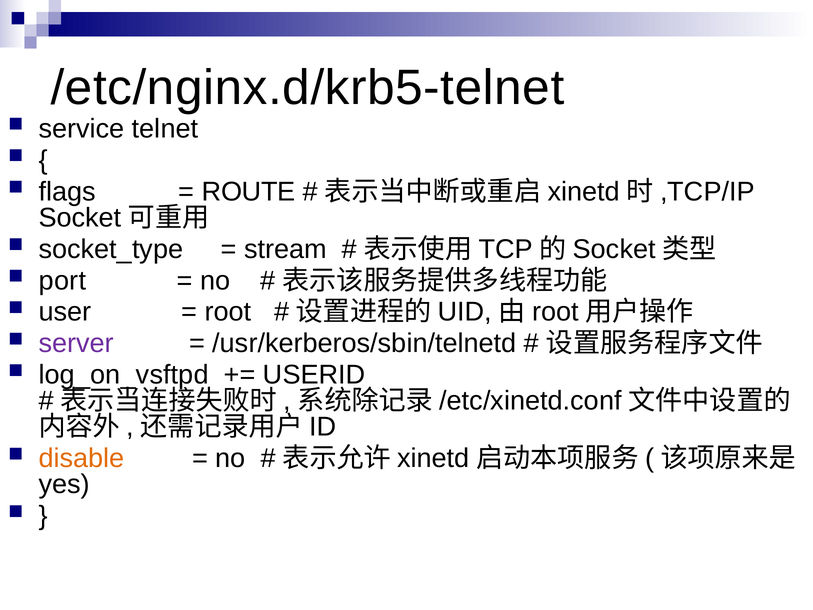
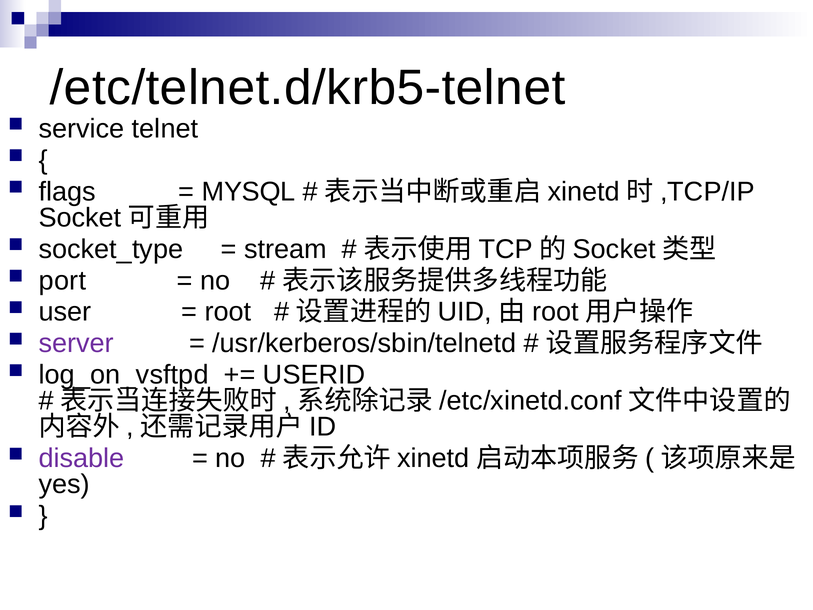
/etc/nginx.d/krb5-telnet: /etc/nginx.d/krb5-telnet -> /etc/telnet.d/krb5-telnet (308, 88)
ROUTE: ROUTE -> MYSQL (249, 192)
disable colour: orange -> purple (82, 458)
